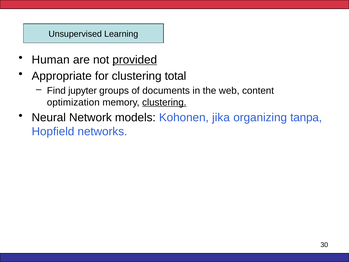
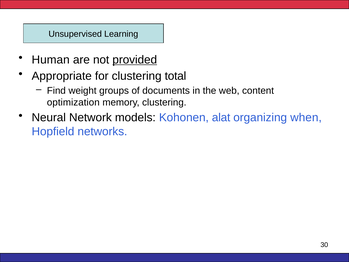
jupyter: jupyter -> weight (83, 91)
clustering underline: present -> none (164, 102)
jika: jika -> alat (221, 117)
tanpa: tanpa -> when (306, 117)
